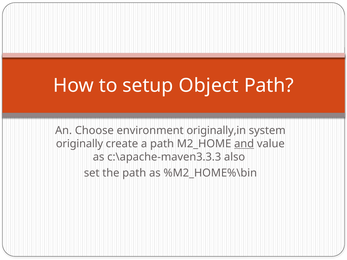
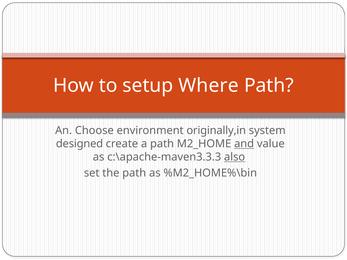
Object: Object -> Where (209, 85)
originally: originally -> designed (80, 144)
also underline: none -> present (235, 157)
